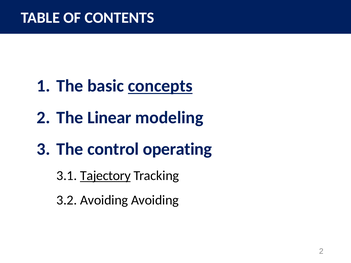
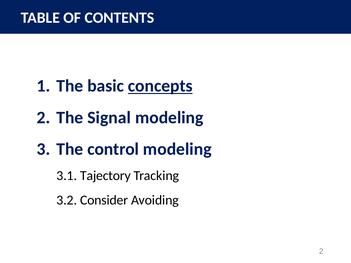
Linear: Linear -> Signal (109, 118)
control operating: operating -> modeling (177, 149)
Tajectory underline: present -> none (105, 176)
3.2 Avoiding: Avoiding -> Consider (104, 200)
